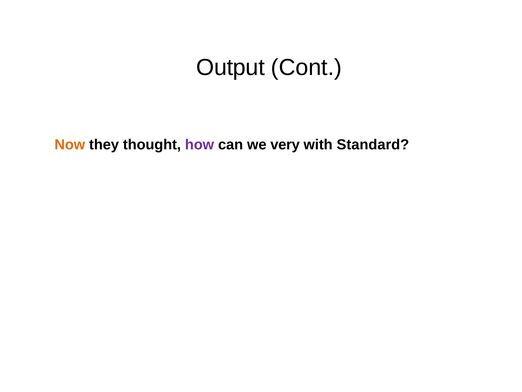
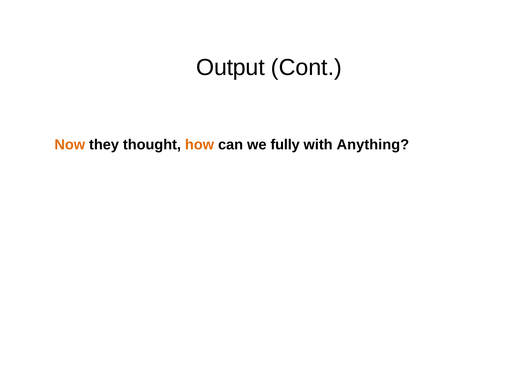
how colour: purple -> orange (199, 145)
very: very -> fully (285, 145)
Standard: Standard -> Anything (373, 145)
